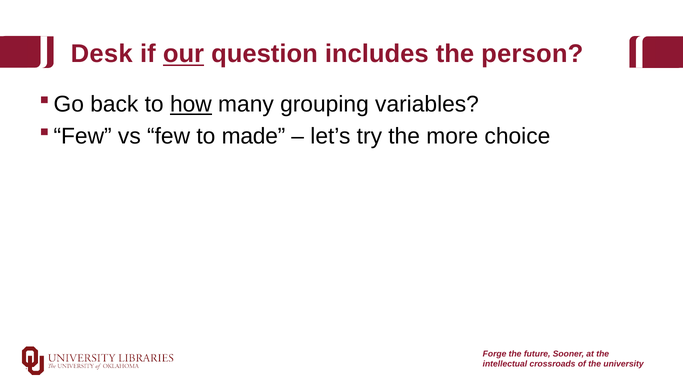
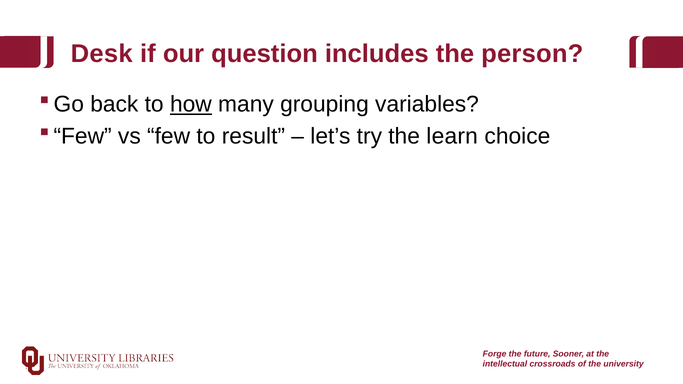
our underline: present -> none (183, 54)
made: made -> result (253, 136)
more: more -> learn (452, 136)
